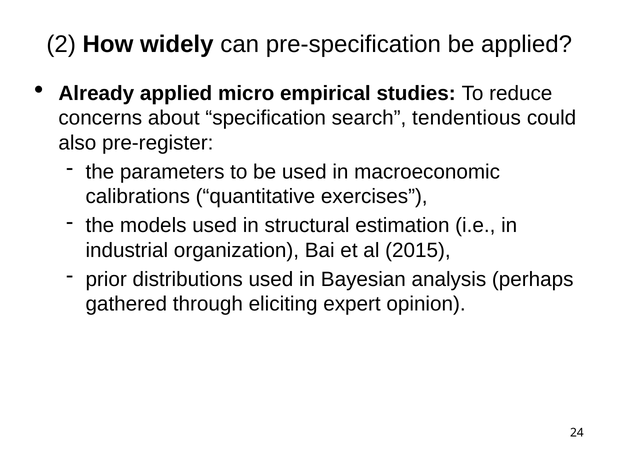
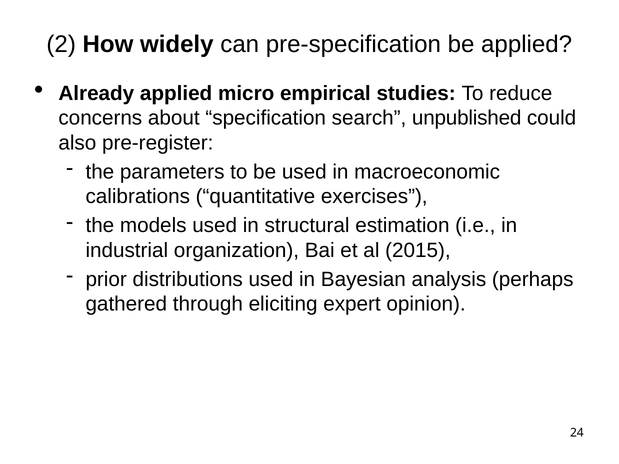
tendentious: tendentious -> unpublished (467, 118)
